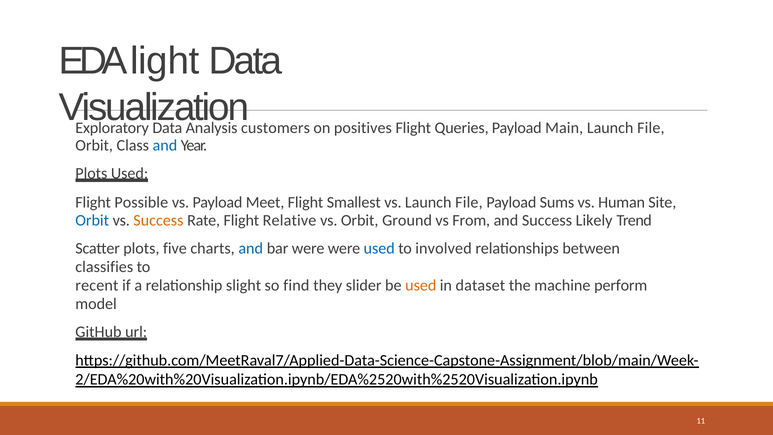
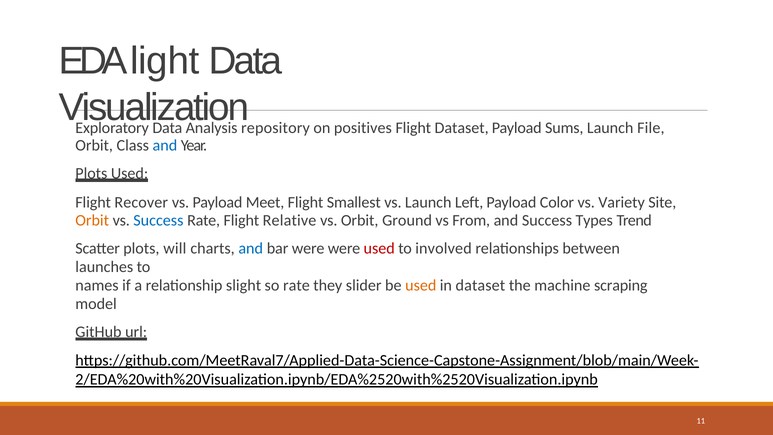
customers: customers -> repository (275, 128)
Flight Queries: Queries -> Dataset (462, 128)
Main: Main -> Sums (564, 128)
Possible: Possible -> Recover (141, 203)
vs Launch File: File -> Left (469, 203)
Sums: Sums -> Color (557, 203)
Human: Human -> Variety (622, 203)
Orbit colour: blue -> orange (92, 220)
Success colour: orange -> blue (158, 220)
Likely: Likely -> Types (594, 220)
five: five -> will (175, 248)
used colour: blue -> red (379, 248)
classifies: classifies -> launches (104, 267)
recent: recent -> names (97, 285)
so find: find -> rate (296, 285)
perform: perform -> scraping (621, 285)
